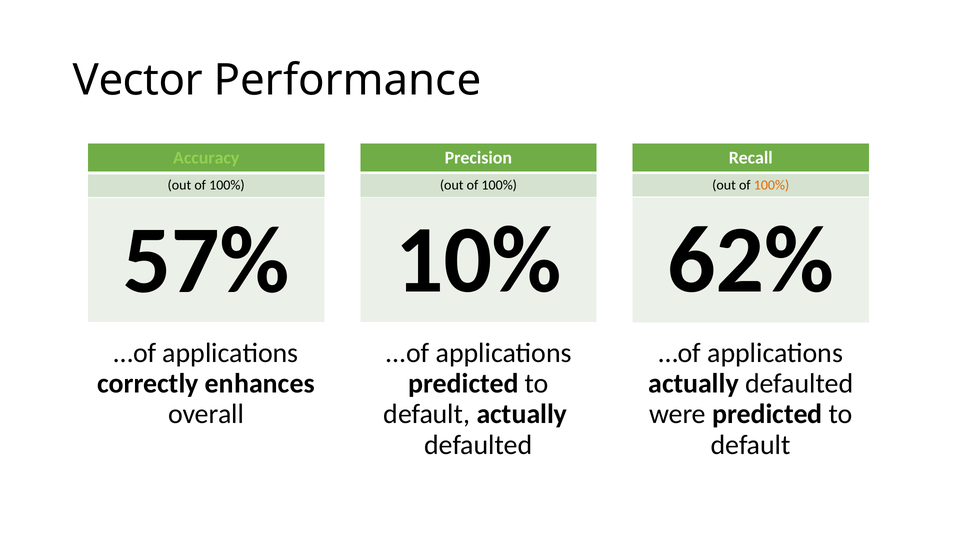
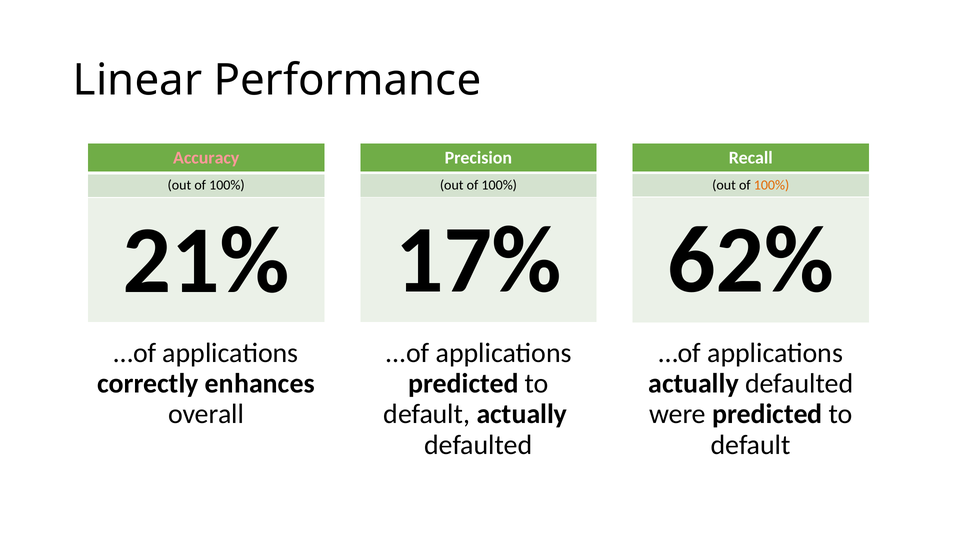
Vector: Vector -> Linear (138, 80)
Accuracy colour: light green -> pink (206, 158)
10%: 10% -> 17% (478, 260)
57%: 57% -> 21% (206, 261)
